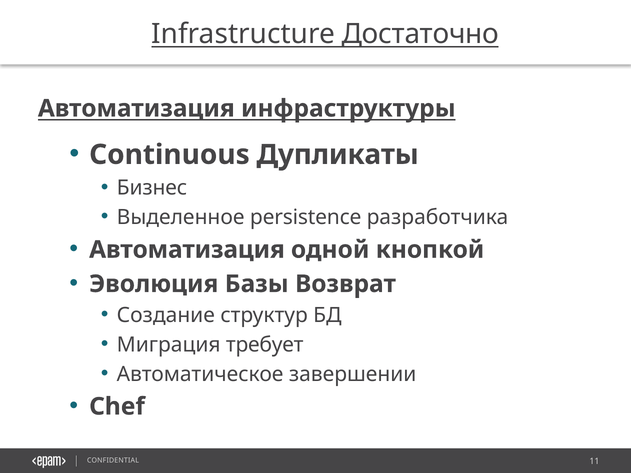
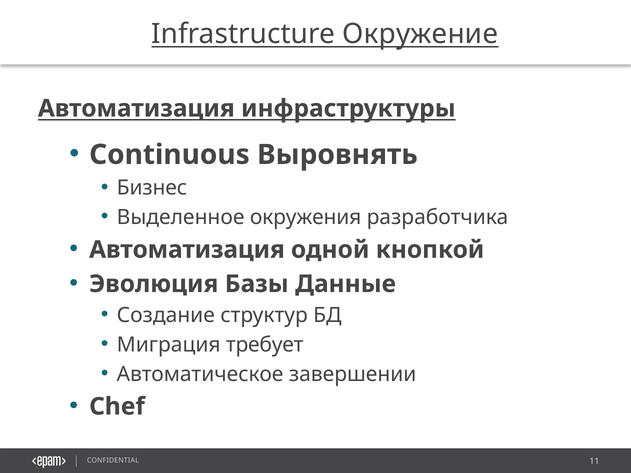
Достаточно: Достаточно -> Окружение (420, 34)
Дупликаты: Дупликаты -> Выровнять (337, 155)
persistence: persistence -> окружения (306, 217)
Возврат: Возврат -> Данные (345, 284)
